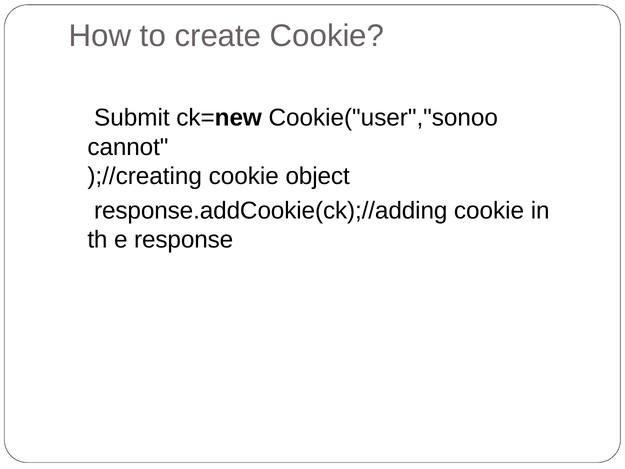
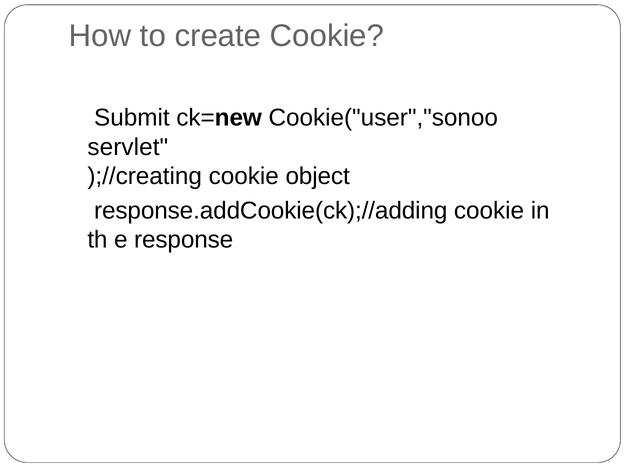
cannot: cannot -> servlet (128, 147)
